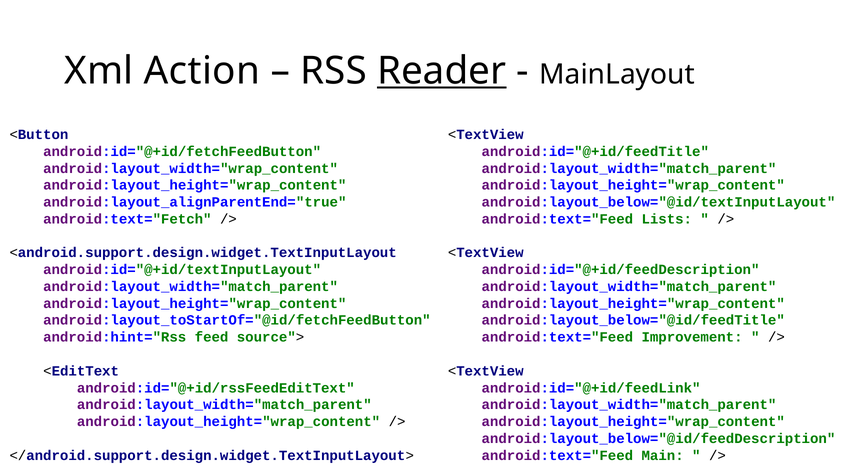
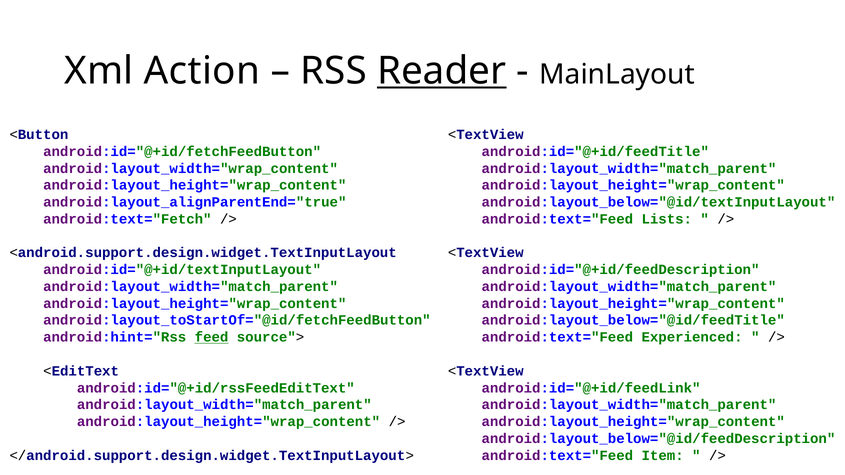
feed underline: none -> present (212, 337)
Improvement: Improvement -> Experienced (692, 337)
Main: Main -> Item (663, 456)
